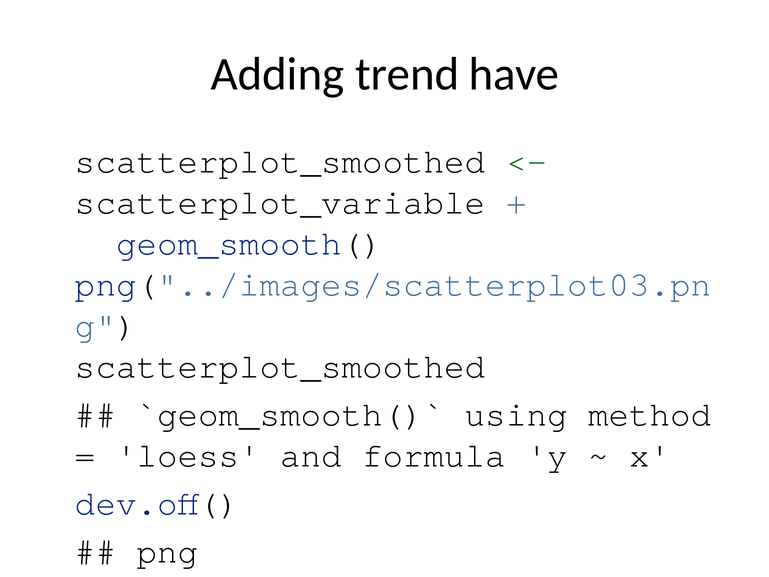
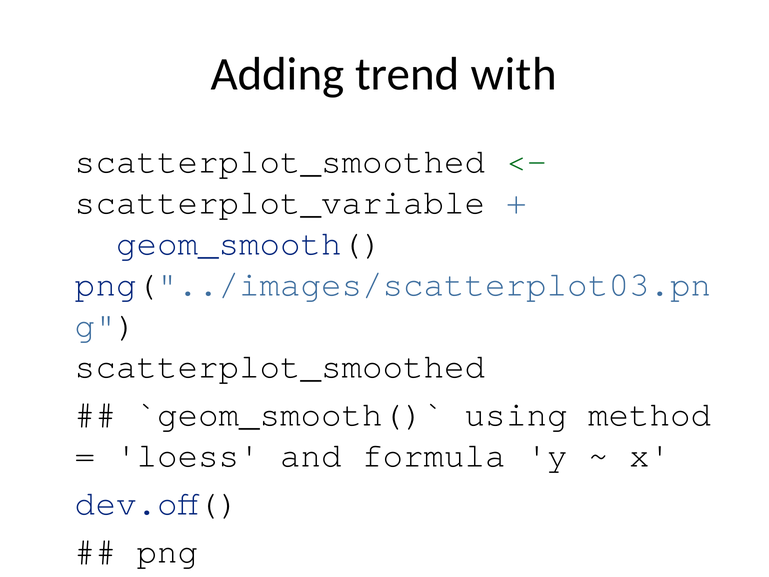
have: have -> with (514, 74)
